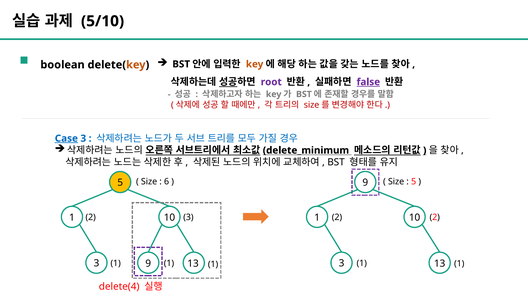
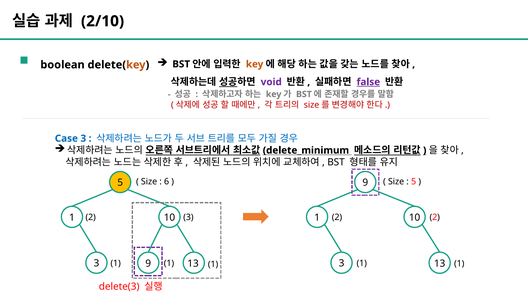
5/10: 5/10 -> 2/10 (103, 21)
root: root -> void (271, 82)
Case underline: present -> none (66, 138)
delete(4: delete(4 -> delete(3 (119, 287)
